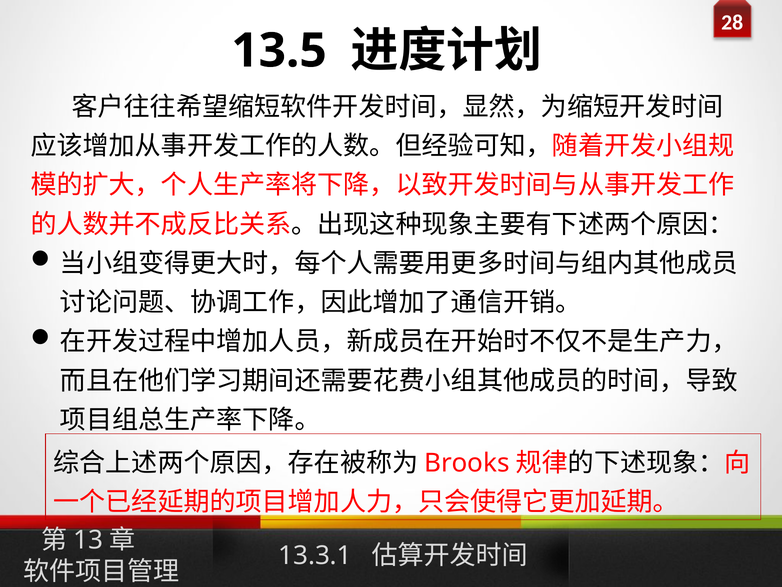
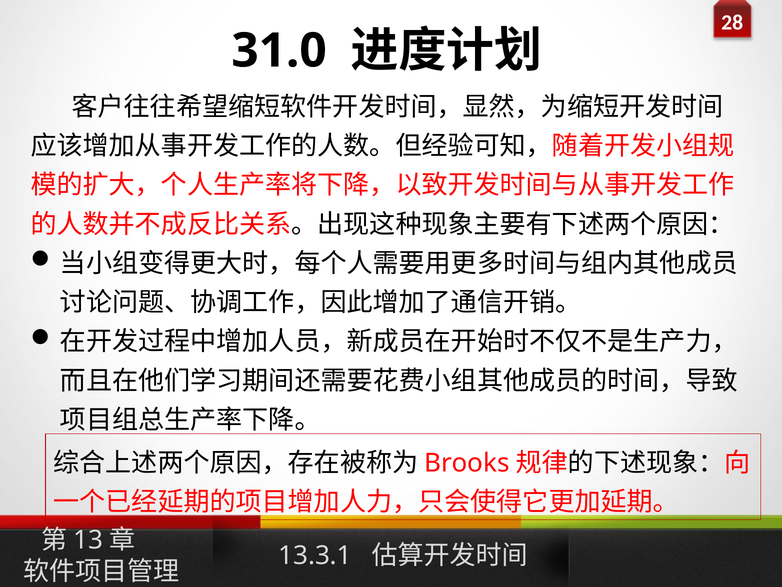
13.5: 13.5 -> 31.0 (279, 51)
